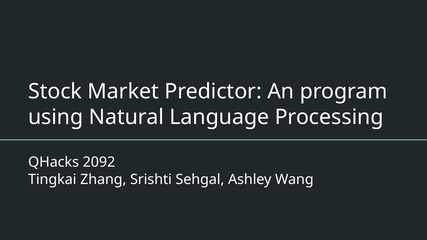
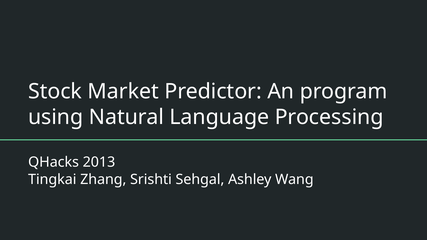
2092: 2092 -> 2013 (99, 162)
